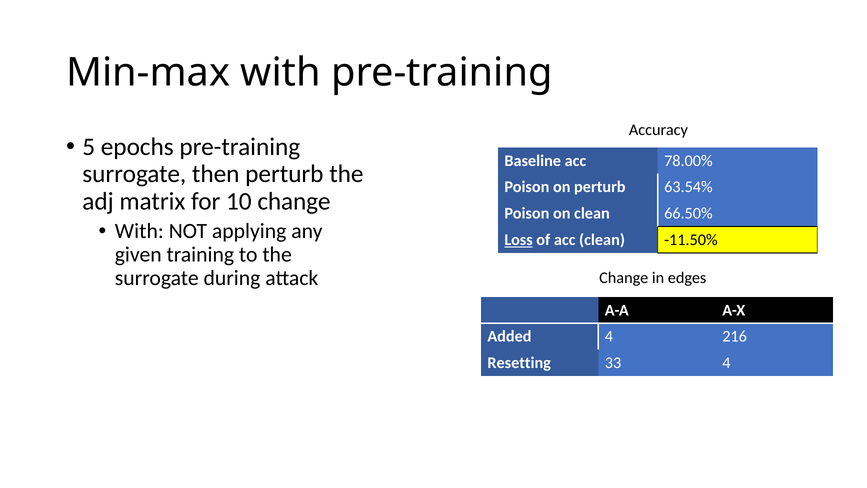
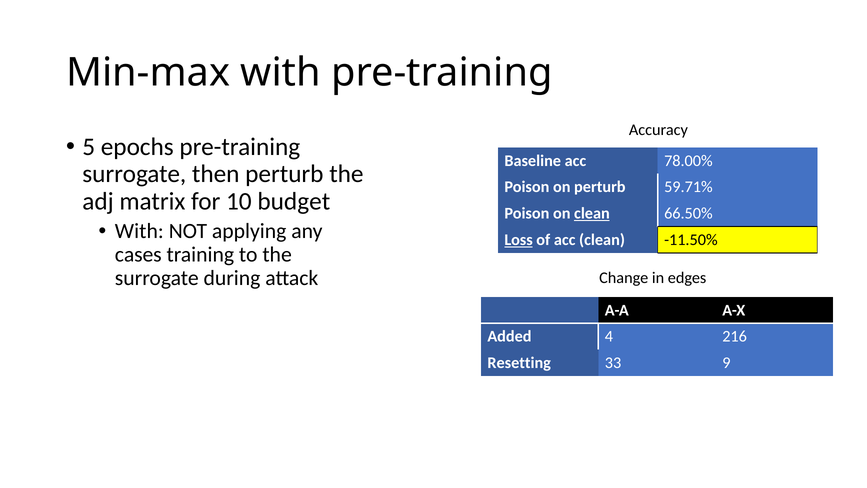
63.54%: 63.54% -> 59.71% (688, 187)
10 change: change -> budget (294, 201)
clean underline: none -> present (592, 213)
given: given -> cases (138, 255)
33 4: 4 -> 9 (726, 363)
